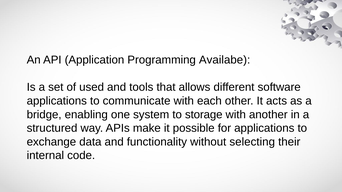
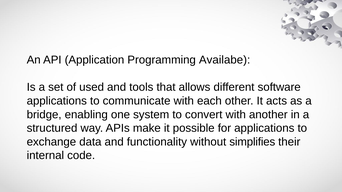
storage: storage -> convert (204, 115)
selecting: selecting -> simplifies (252, 142)
